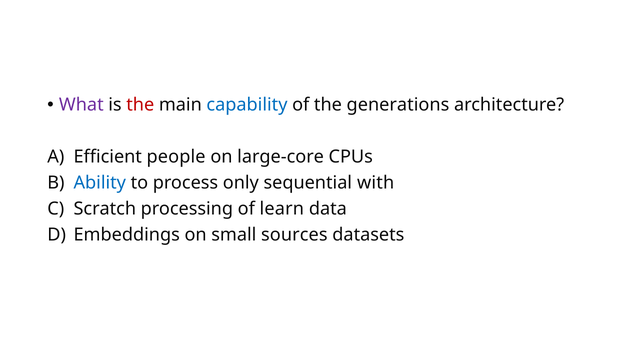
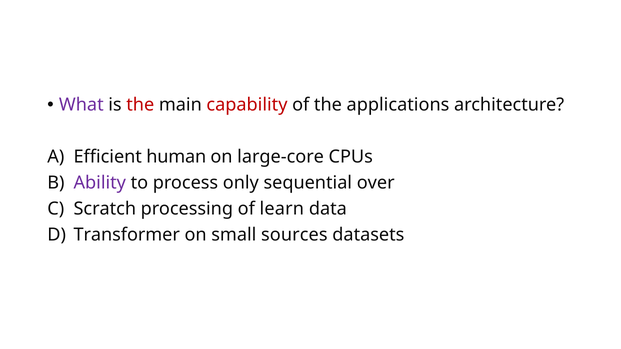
capability colour: blue -> red (247, 105)
generations: generations -> applications (398, 105)
people: people -> human (176, 157)
Ability colour: blue -> purple (100, 183)
with: with -> over (376, 183)
Embeddings: Embeddings -> Transformer (127, 235)
